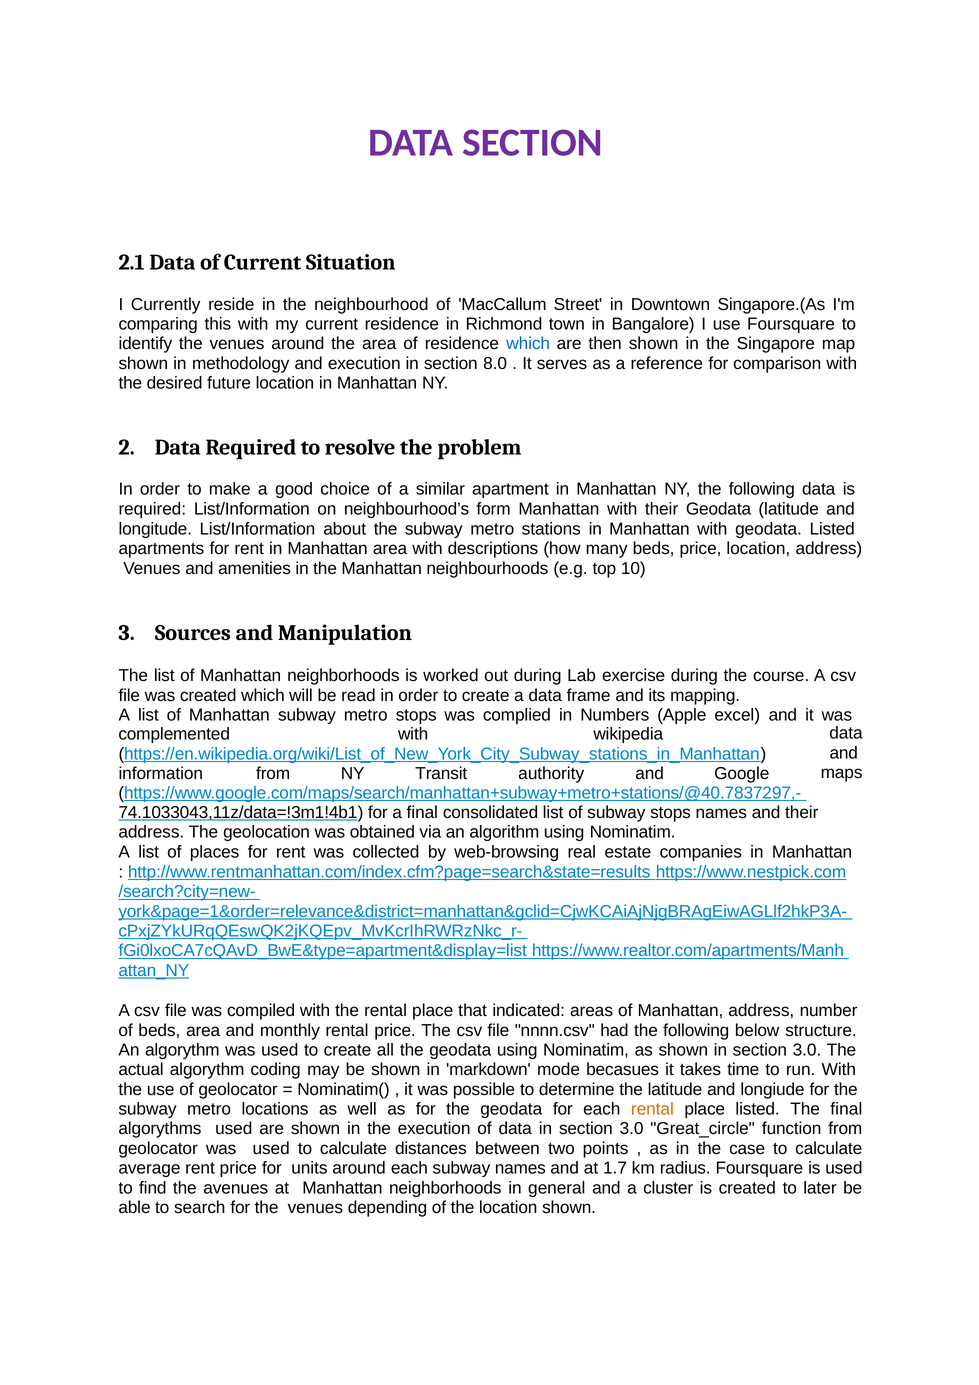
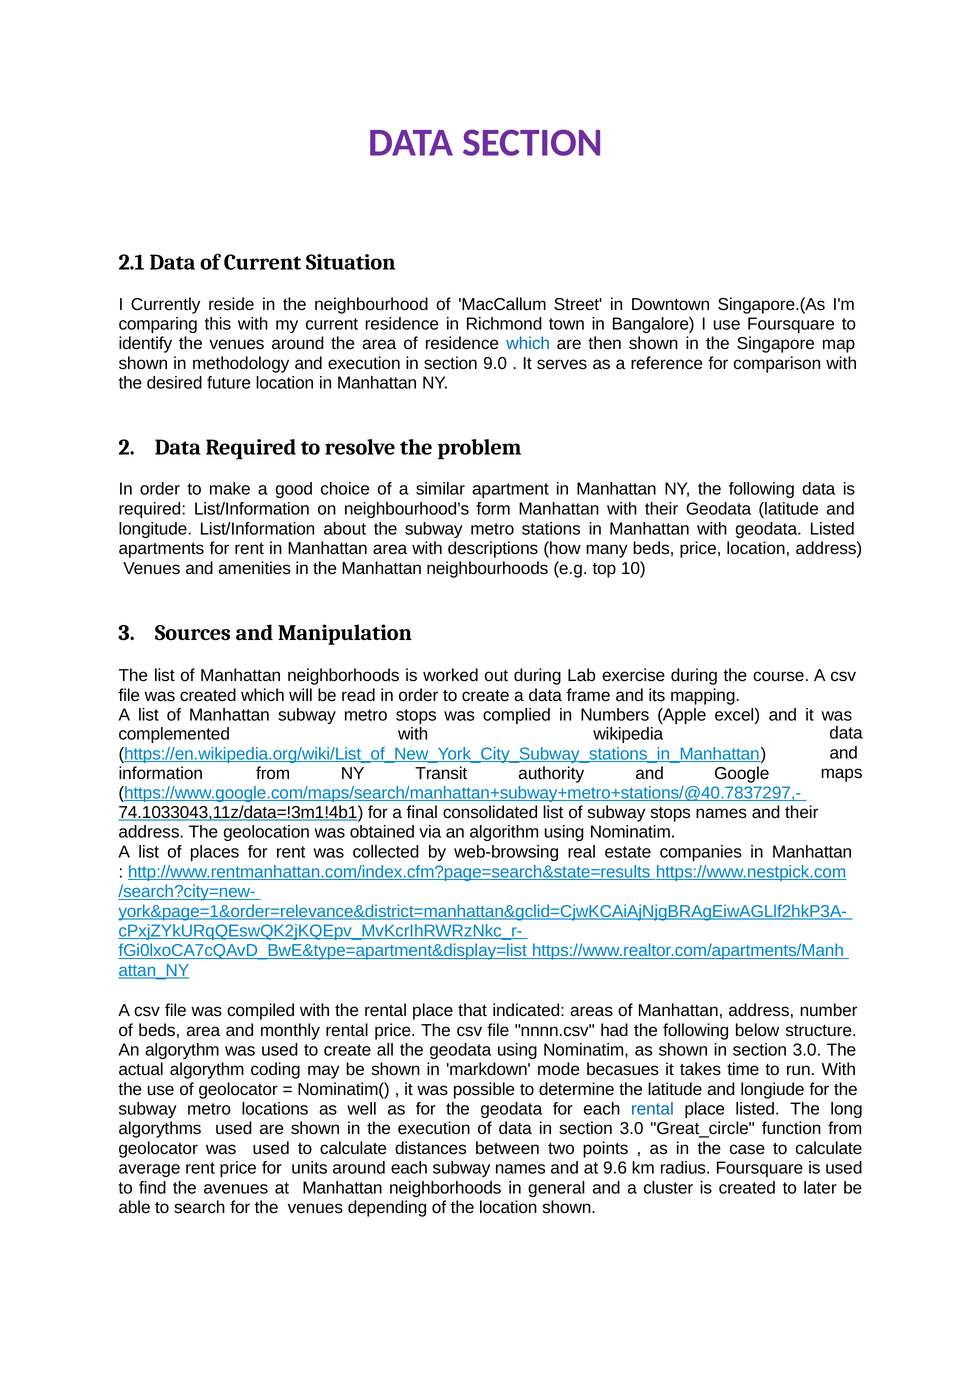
8.0: 8.0 -> 9.0 (495, 363)
rental colour: orange -> blue (652, 1109)
The final: final -> long (846, 1109)
1.7: 1.7 -> 9.6 (615, 1168)
